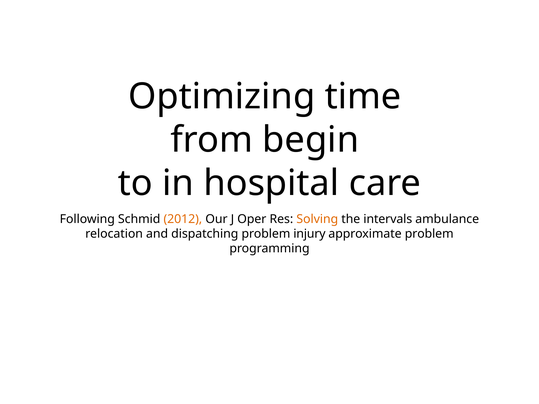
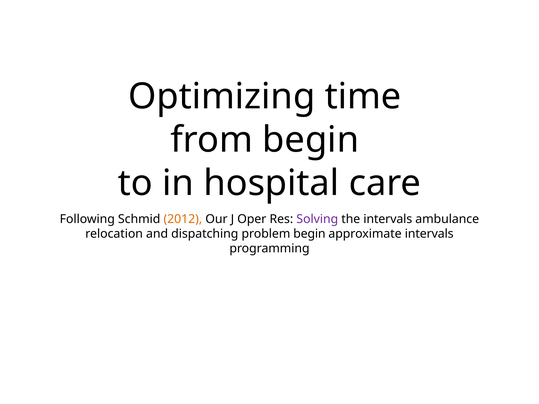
Solving colour: orange -> purple (317, 219)
problem injury: injury -> begin (309, 234)
approximate problem: problem -> intervals (429, 234)
